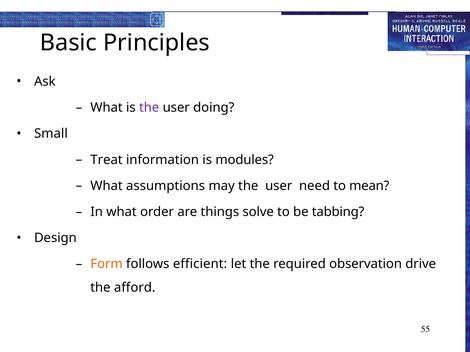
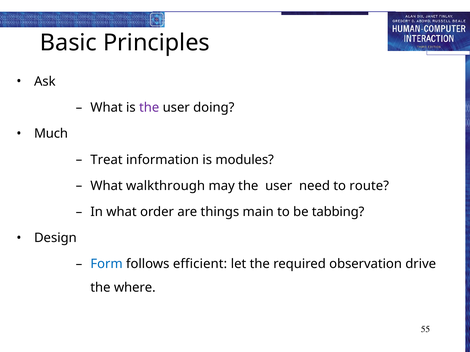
Small: Small -> Much (51, 134)
assumptions: assumptions -> walkthrough (166, 186)
mean: mean -> route (369, 186)
solve: solve -> main (258, 212)
Form colour: orange -> blue (107, 264)
afford: afford -> where (135, 288)
